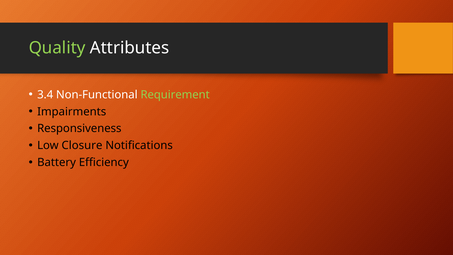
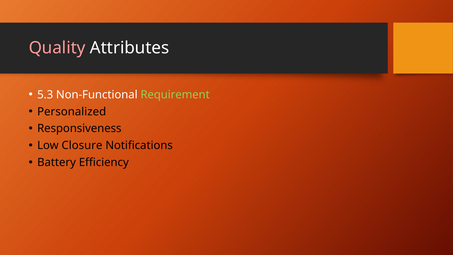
Quality colour: light green -> pink (57, 48)
3.4: 3.4 -> 5.3 (45, 95)
Impairments: Impairments -> Personalized (72, 112)
